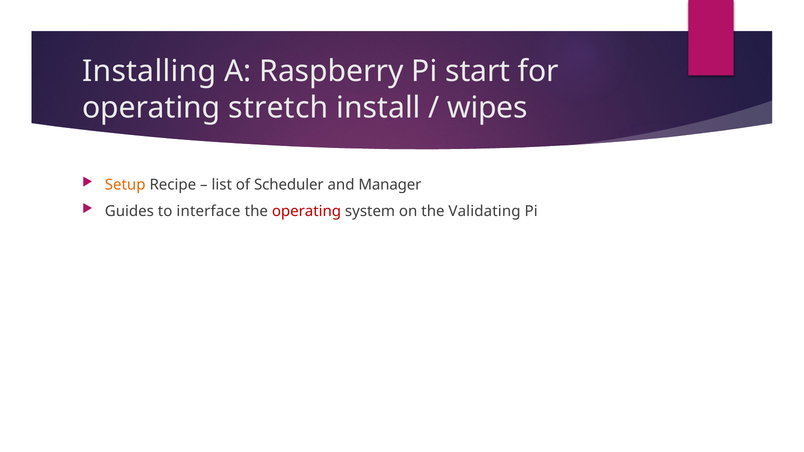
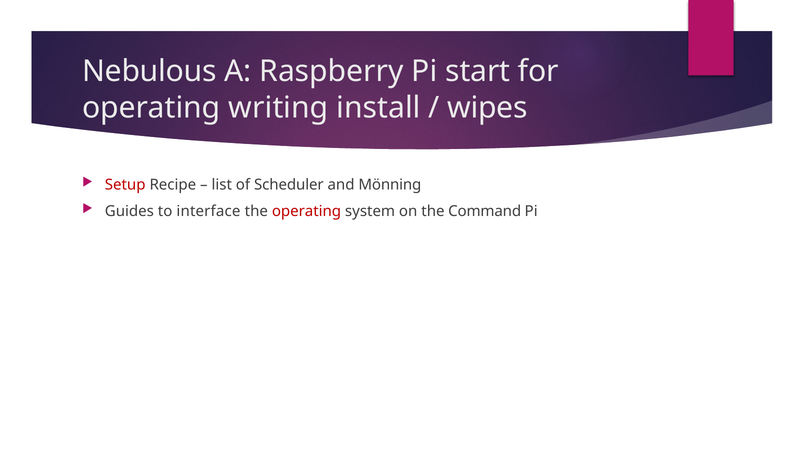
Installing: Installing -> Nebulous (149, 72)
stretch: stretch -> writing (278, 108)
Setup colour: orange -> red (125, 185)
Manager: Manager -> Mönning (390, 185)
Validating: Validating -> Command (485, 211)
